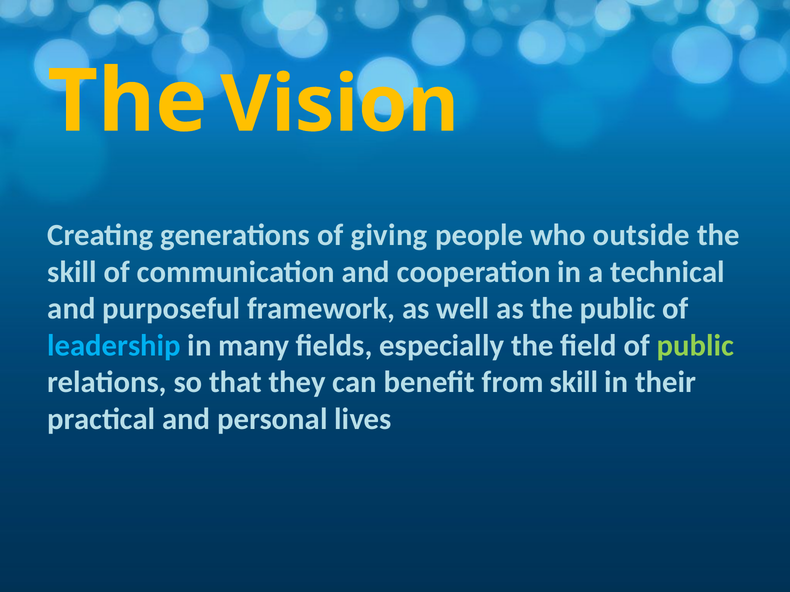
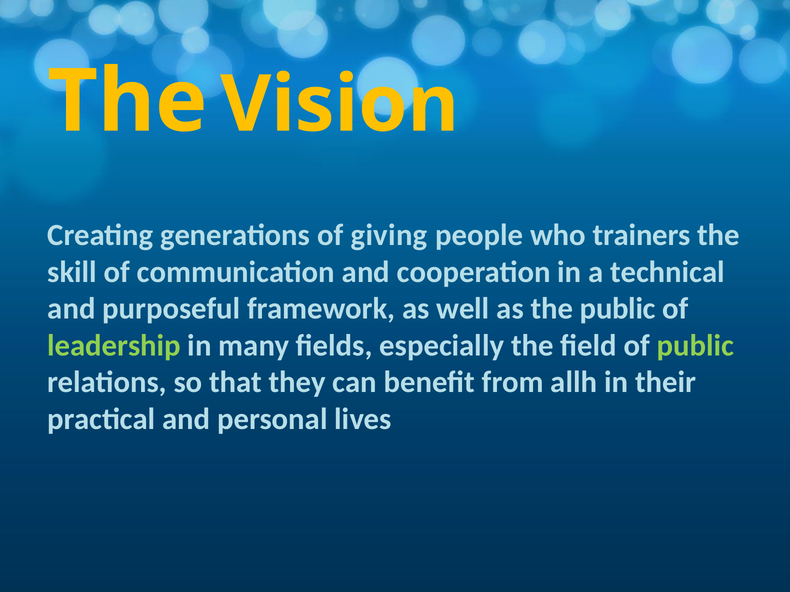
outside: outside -> trainers (642, 235)
leadership colour: light blue -> light green (114, 346)
from skill: skill -> allh (574, 383)
